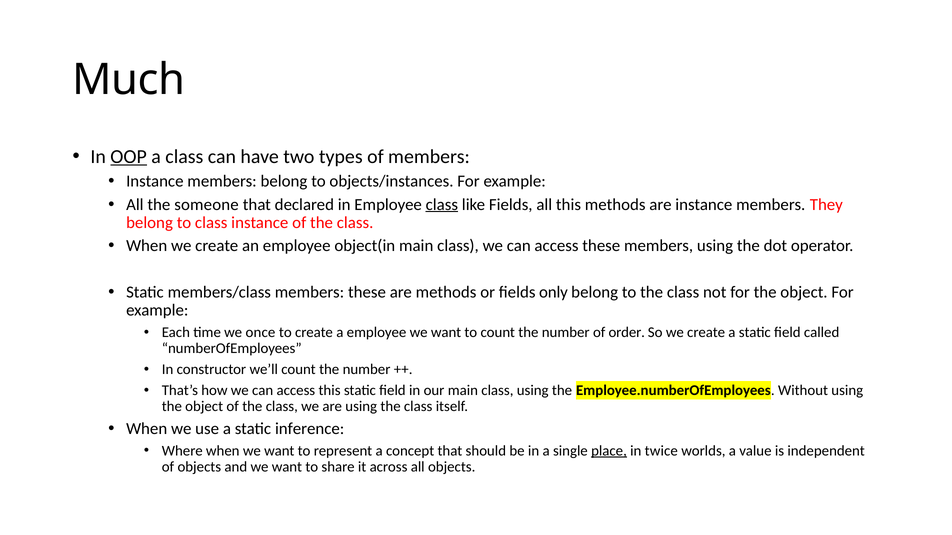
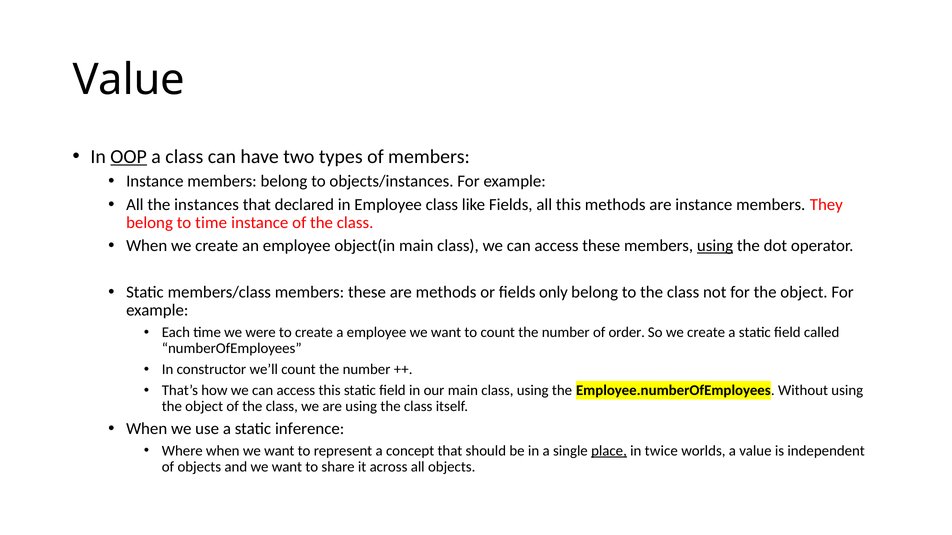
Much: Much -> Value (129, 80)
someone: someone -> instances (207, 205)
class underline: present -> none (442, 205)
to class: class -> time (211, 223)
using underline: none -> present (715, 246)
once: once -> were (261, 333)
